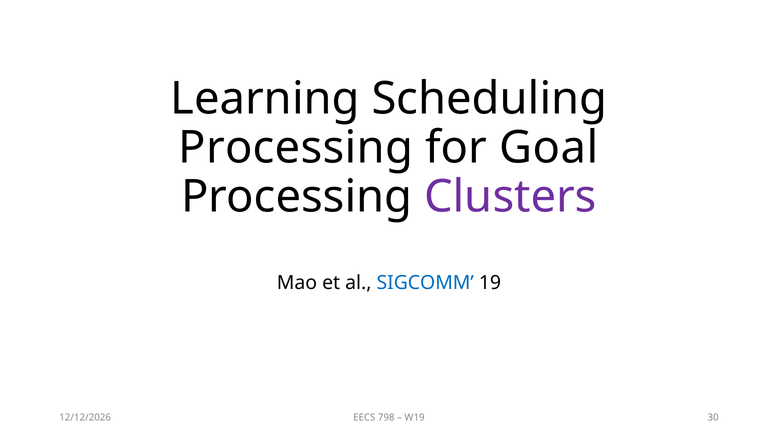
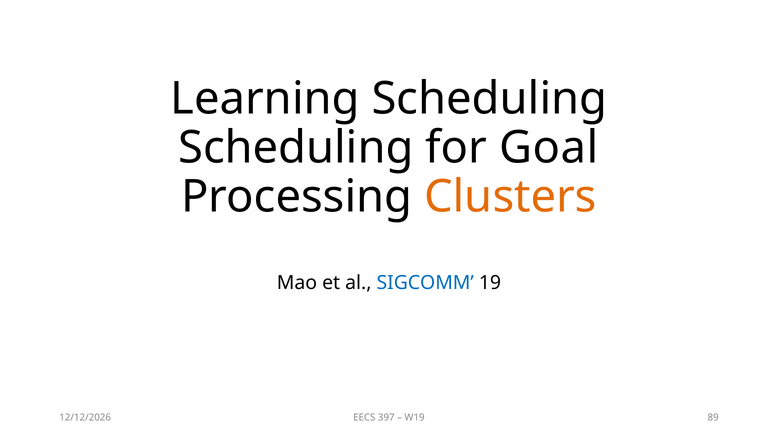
Processing: Processing -> Scheduling (296, 148)
Clusters colour: purple -> orange (510, 197)
798: 798 -> 397 (386, 417)
30: 30 -> 89 (713, 417)
